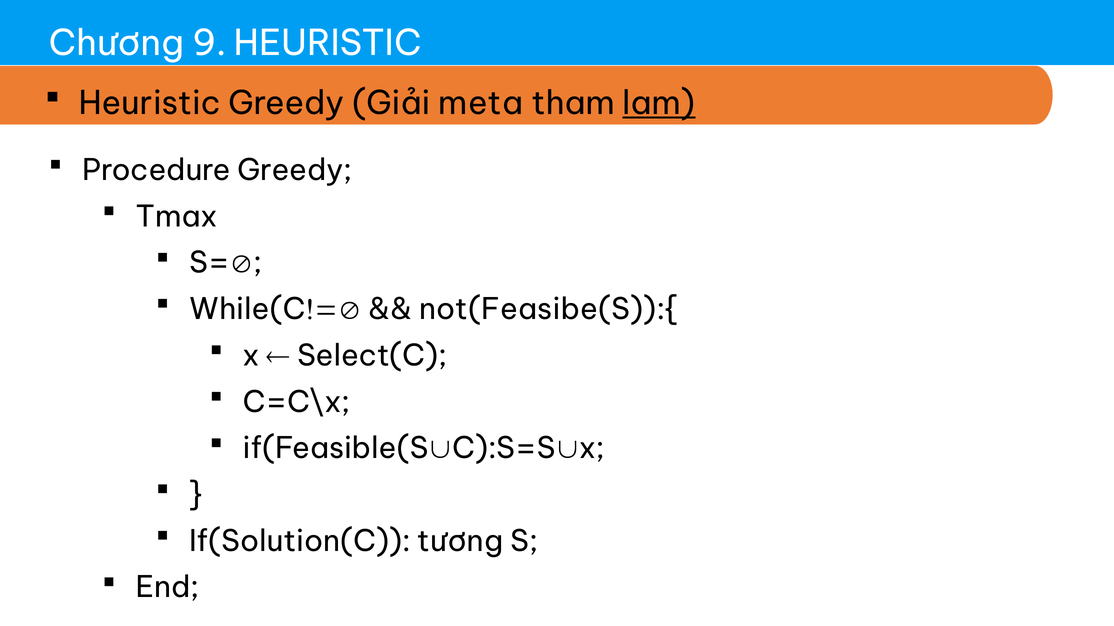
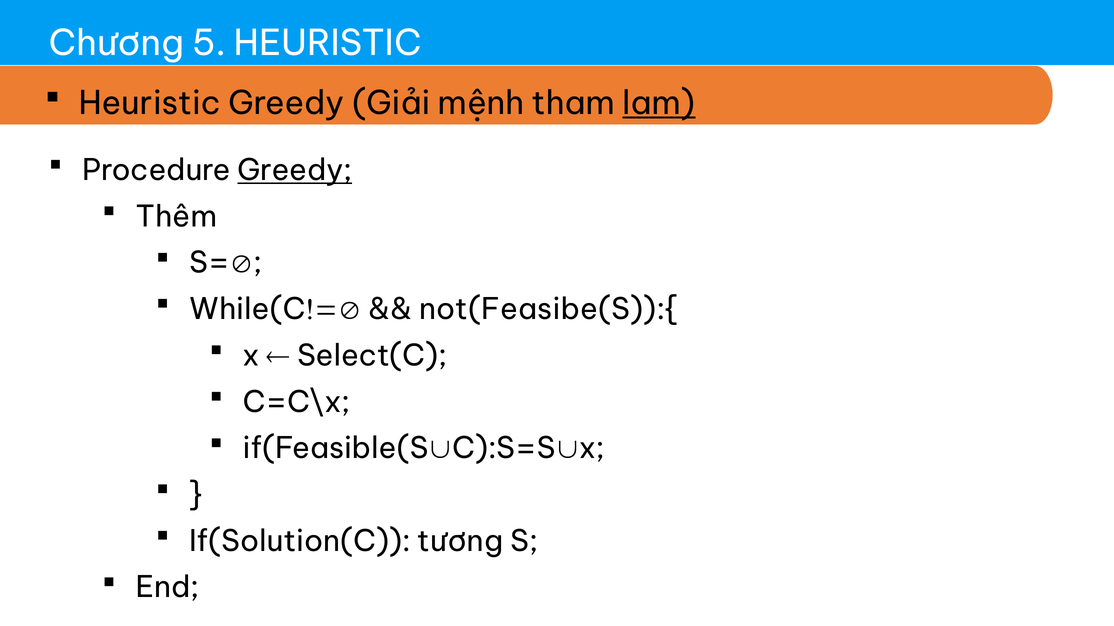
9: 9 -> 5 (209, 43)
meta: meta -> mệnh (481, 104)
Greedy underline: none -> present (295, 171)
Tmax: Tmax -> Thêm (176, 217)
